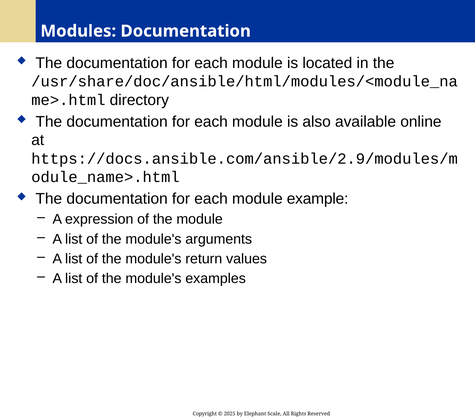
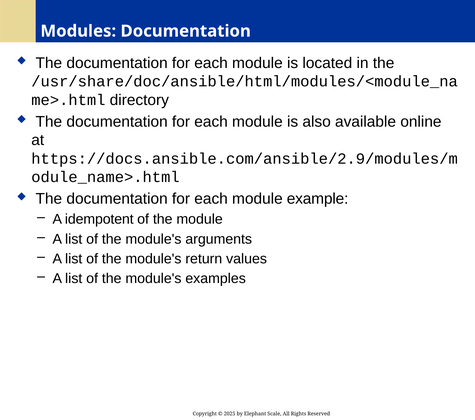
expression: expression -> idempotent (99, 220)
